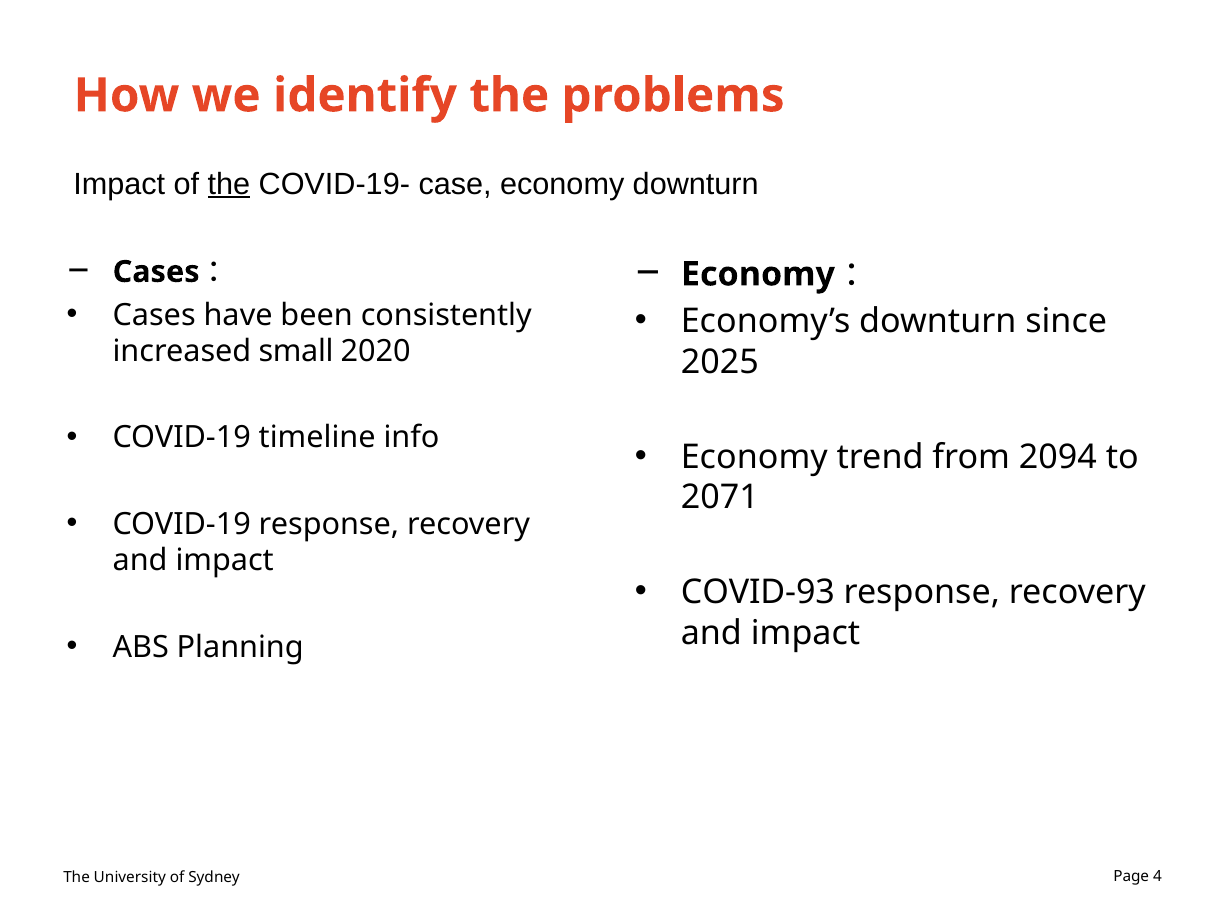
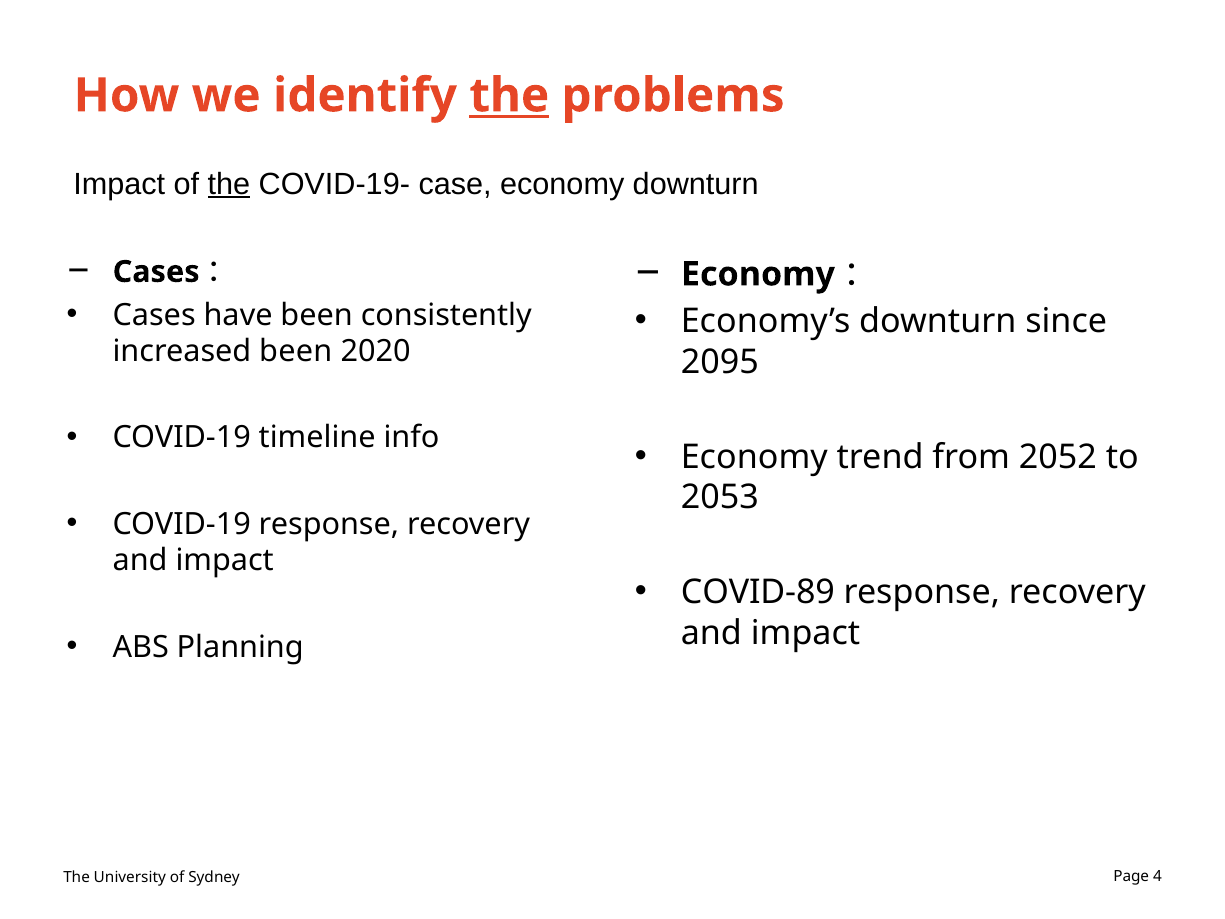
the underline: none -> present (509, 96)
increased small: small -> been (296, 352)
2025: 2025 -> 2095 (720, 362)
2094: 2094 -> 2052 (1058, 457)
2071: 2071 -> 2053 (720, 498)
COVID-93: COVID-93 -> COVID-89 (758, 592)
